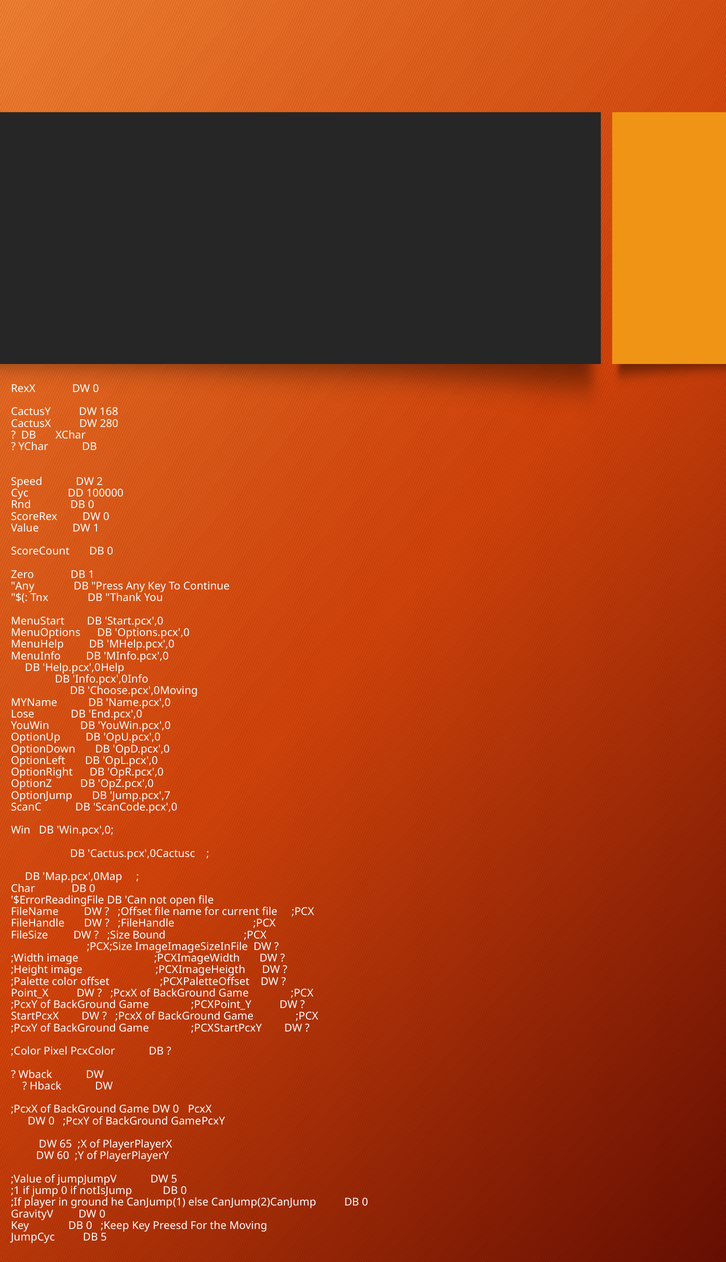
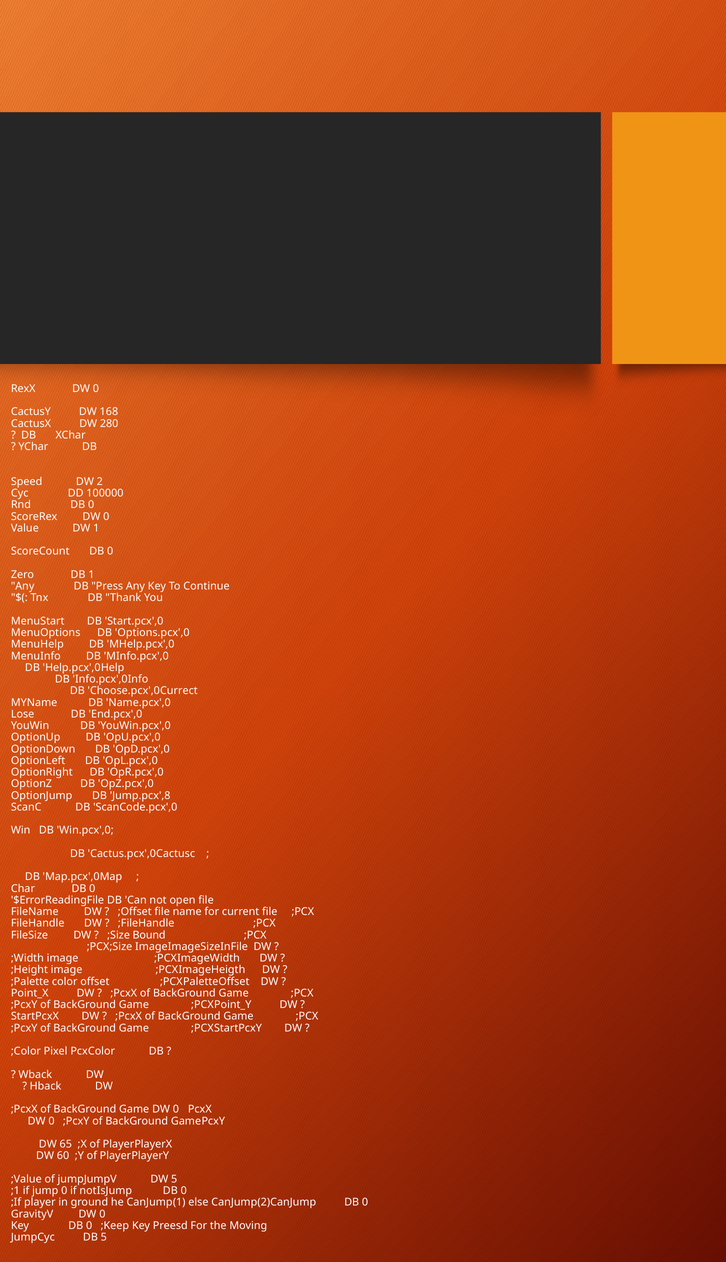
Moving: Moving -> Currect (179, 690)
Jump.pcx',7: Jump.pcx',7 -> Jump.pcx',8 (140, 795)
